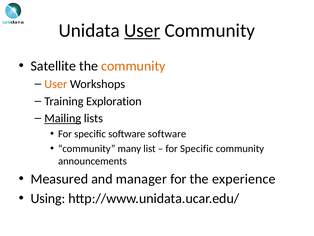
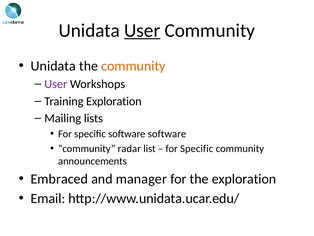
Satellite: Satellite -> Unidata (53, 66)
User colour: orange -> purple (56, 84)
Mailing underline: present -> none (63, 118)
many: many -> radar (129, 148)
Measured: Measured -> Embraced (59, 179)
the experience: experience -> exploration (244, 179)
Using: Using -> Email (48, 198)
